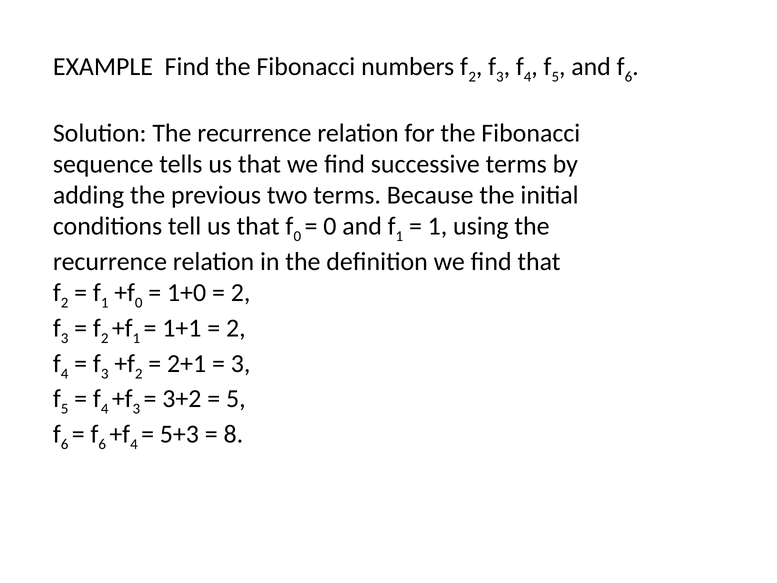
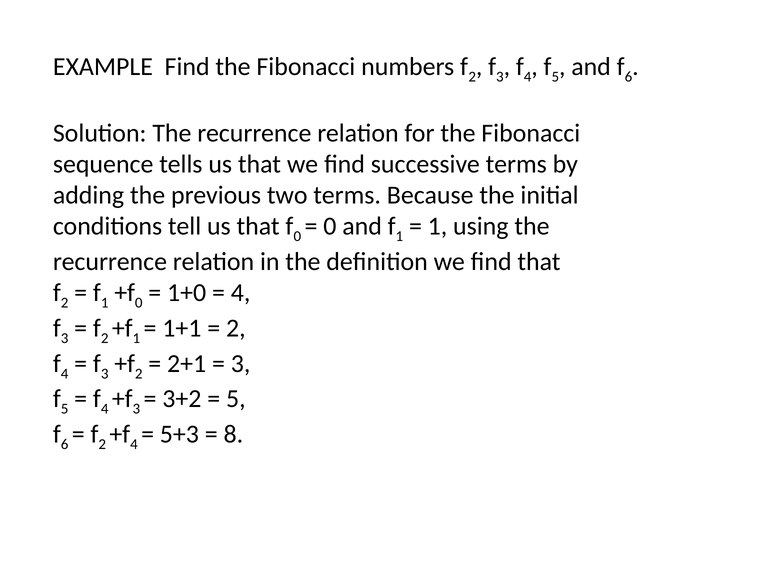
2: 2 -> 4 (241, 293)
6: 6 -> 2 (102, 444)
